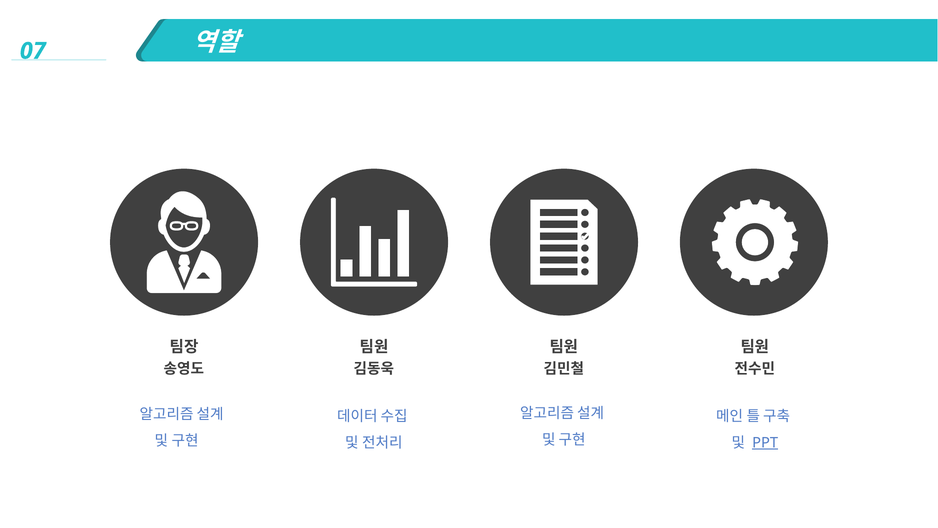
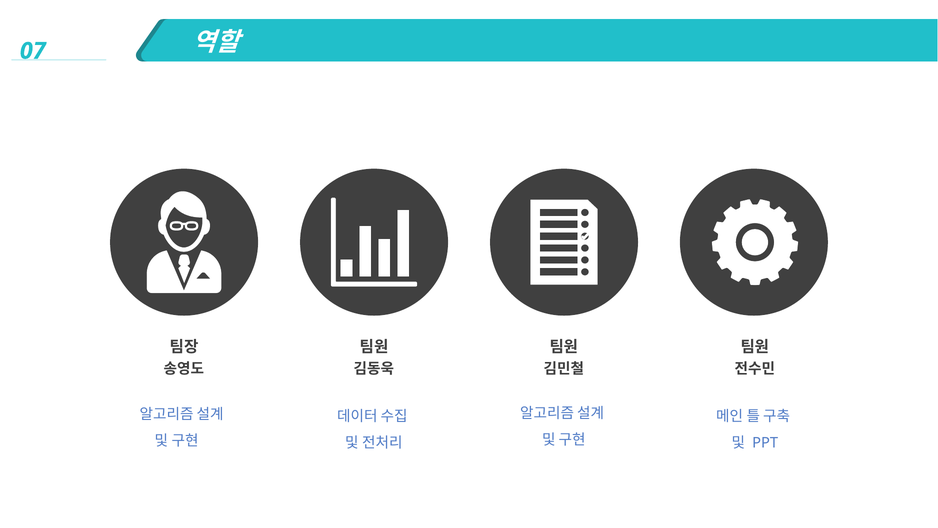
PPT underline: present -> none (765, 442)
